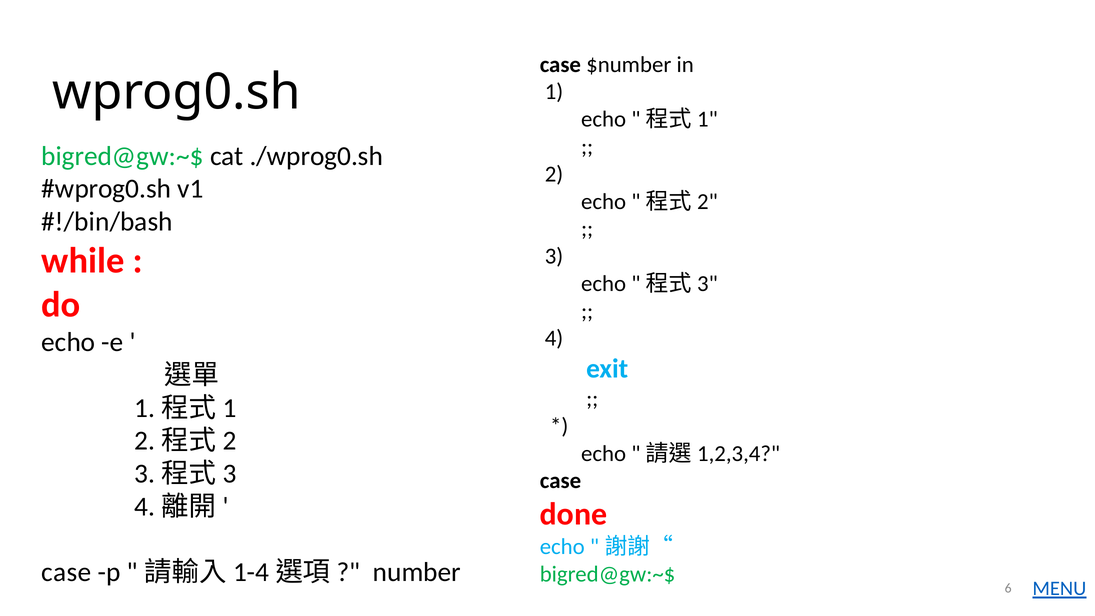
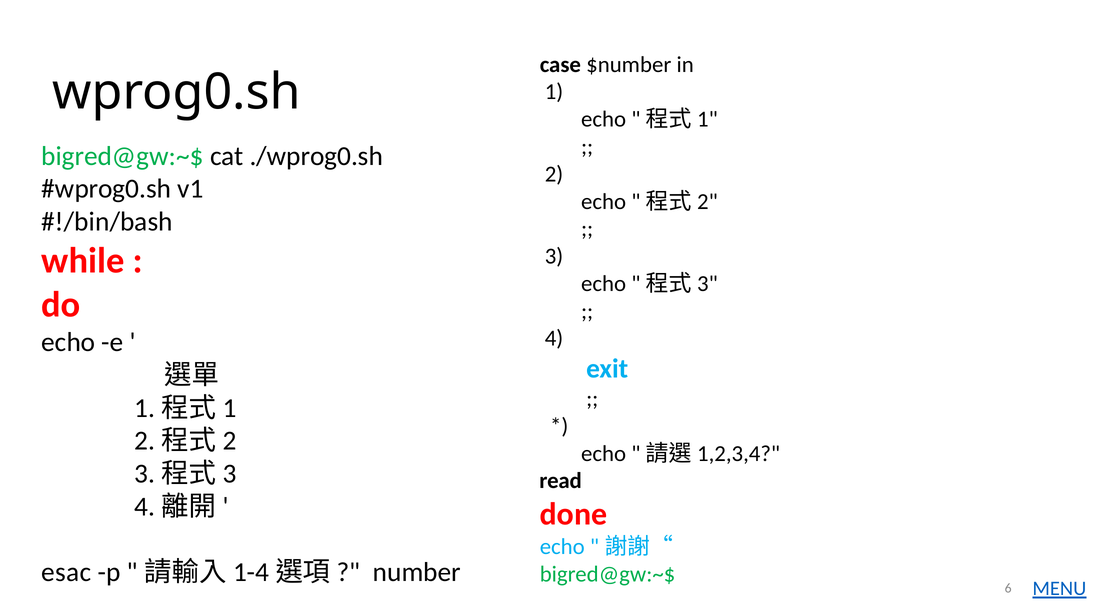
case: case -> read (561, 481)
case: case -> esac (66, 572)
